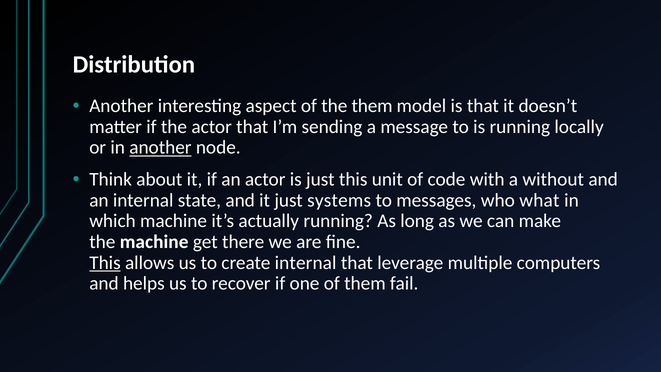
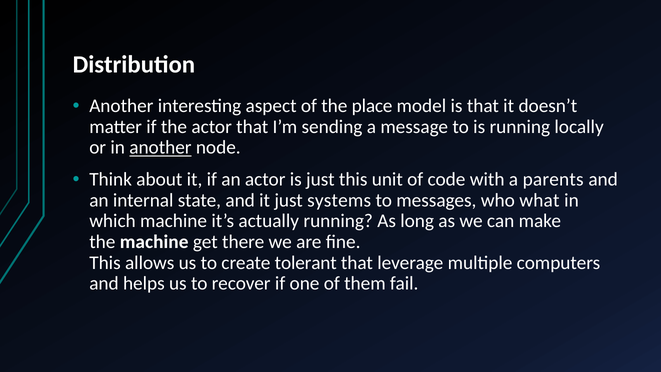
the them: them -> place (372, 106)
without: without -> parents (553, 179)
This underline: present -> none (105, 263)
create internal: internal -> tolerant (306, 263)
